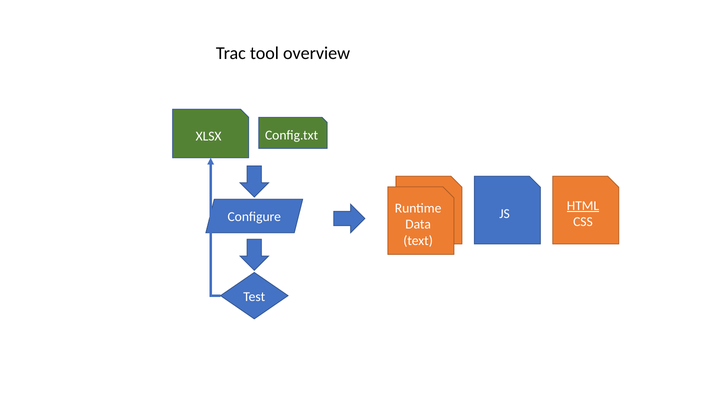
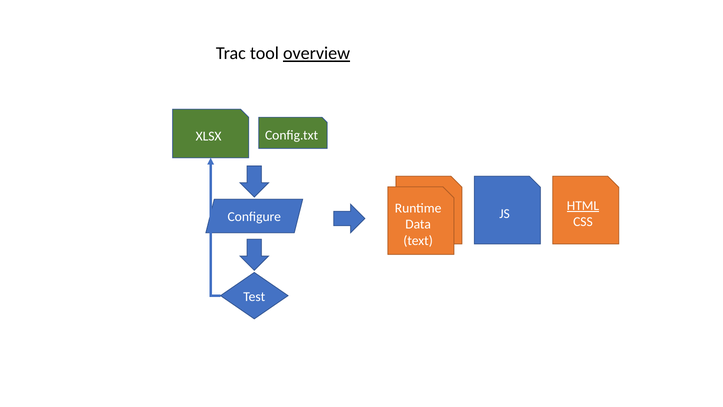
overview underline: none -> present (317, 53)
